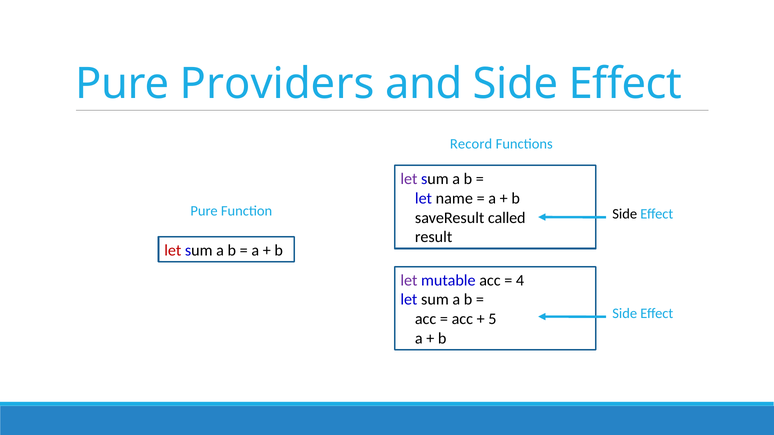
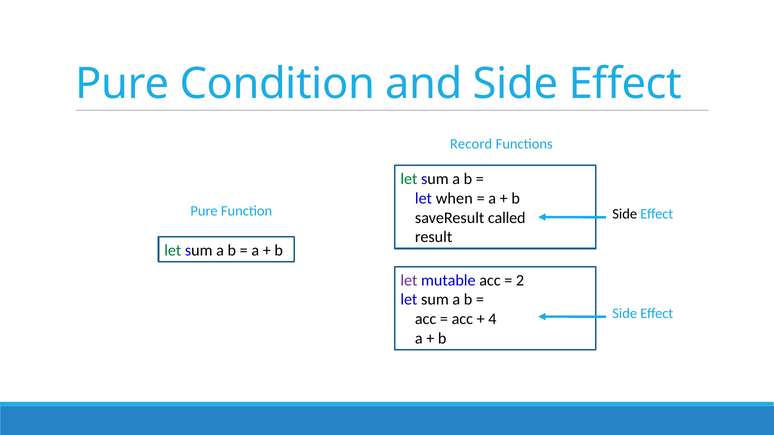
Providers: Providers -> Condition (277, 84)
let colour: purple -> green (409, 179)
name: name -> when (454, 199)
let colour: red -> green (173, 251)
4: 4 -> 2 (520, 281)
5: 5 -> 4 (492, 319)
